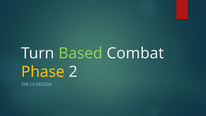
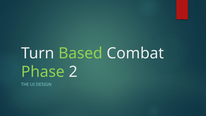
Phase colour: yellow -> light green (43, 72)
